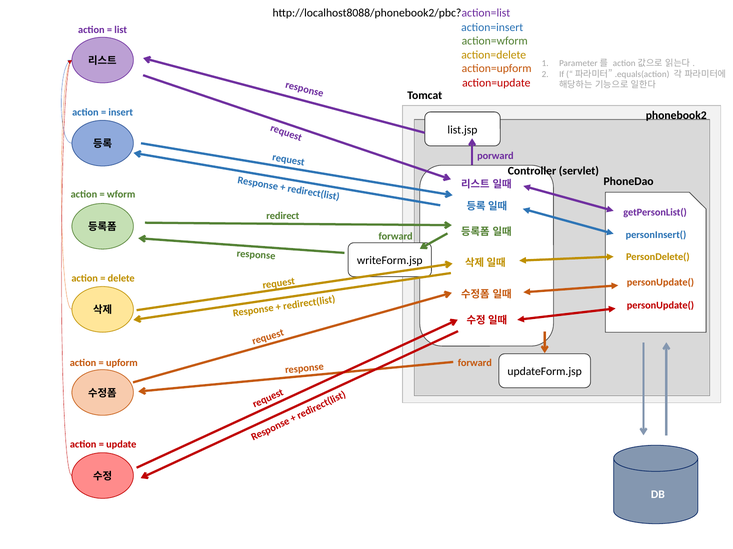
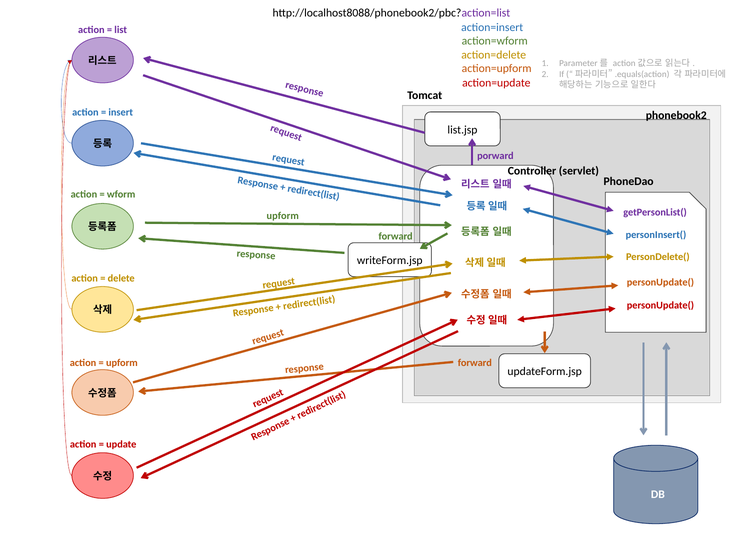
redirect: redirect -> upform (283, 216)
